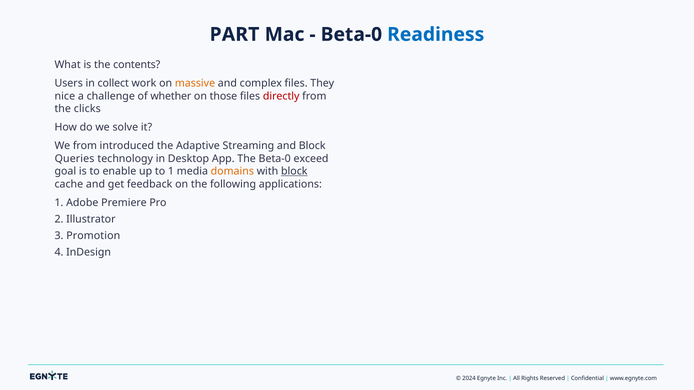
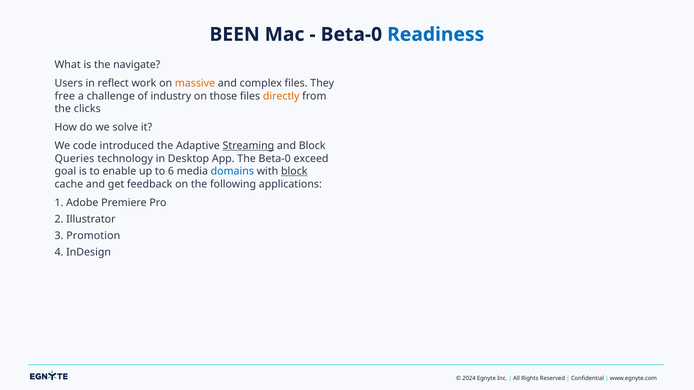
PART: PART -> BEEN (235, 35)
contents: contents -> navigate (137, 65)
collect: collect -> reflect (113, 83)
nice: nice -> free (65, 96)
whether: whether -> industry (171, 96)
directly colour: red -> orange (281, 96)
We from: from -> code (85, 146)
Streaming underline: none -> present (248, 146)
to 1: 1 -> 6 (171, 171)
domains colour: orange -> blue (232, 171)
